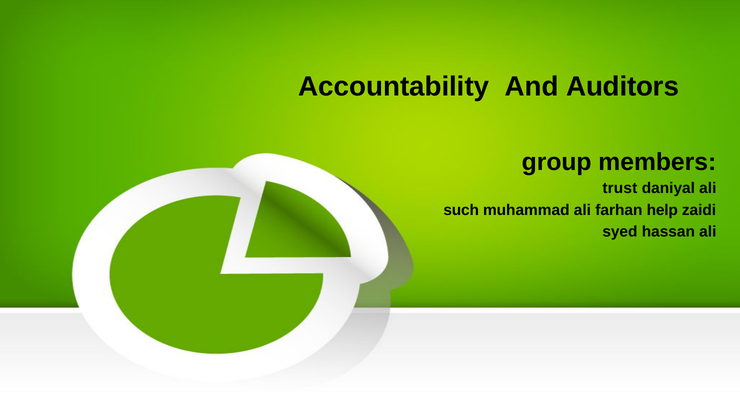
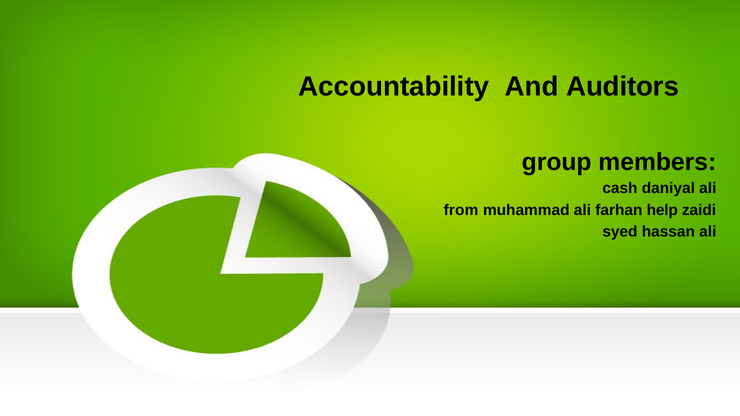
trust: trust -> cash (620, 188)
such: such -> from (461, 210)
